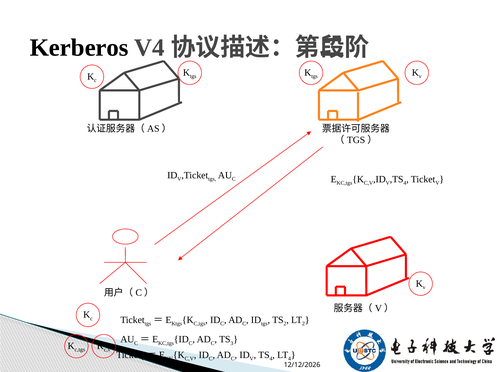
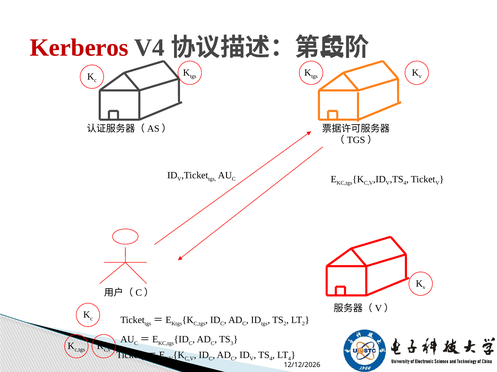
Kerberos colour: black -> red (79, 48)
